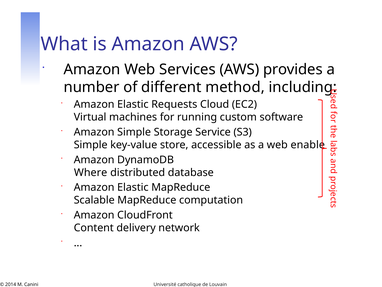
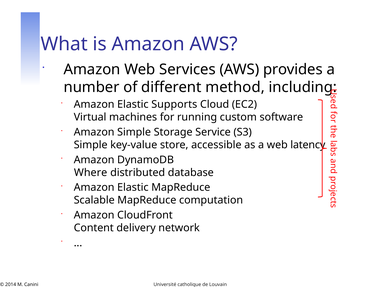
Requests: Requests -> Supports (174, 104)
enable: enable -> latency (308, 145)
